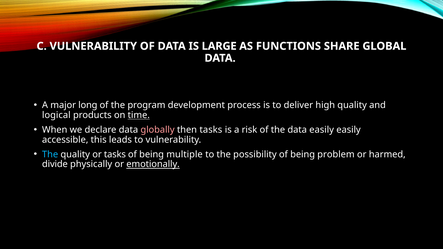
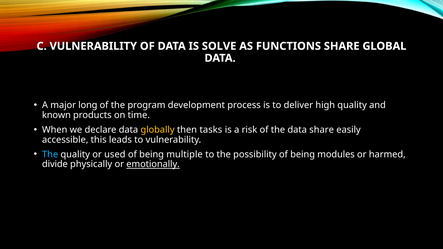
LARGE: LARGE -> SOLVE (219, 46)
logical: logical -> known (56, 115)
time underline: present -> none (139, 115)
globally colour: pink -> yellow (158, 130)
data easily: easily -> share (322, 130)
or tasks: tasks -> used (115, 154)
problem: problem -> modules (336, 154)
